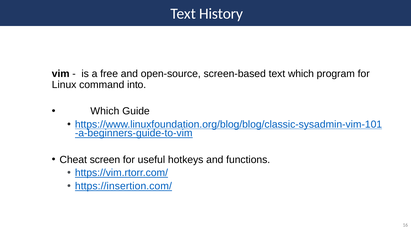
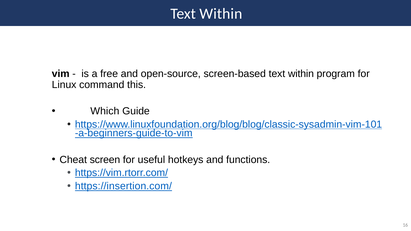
History: History -> Within (221, 14)
screen-based text which: which -> within (301, 74)
into: into -> this (137, 85)
